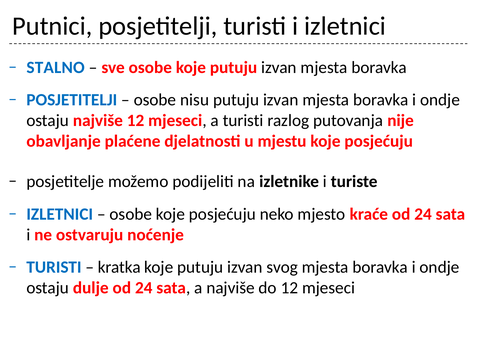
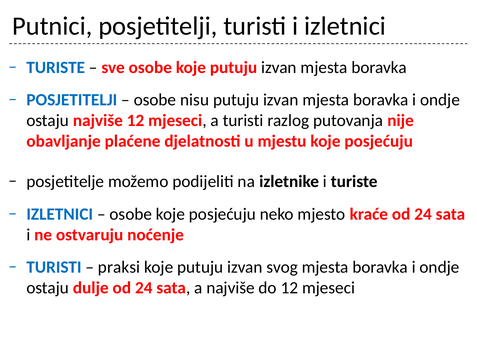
STALNO: STALNO -> TURISTE (56, 68)
kratka: kratka -> praksi (119, 268)
